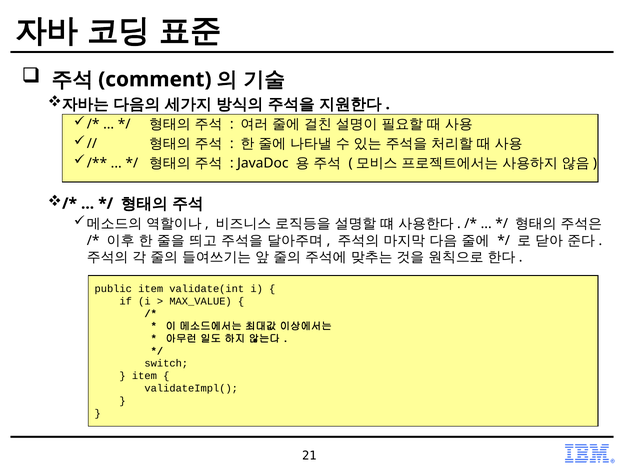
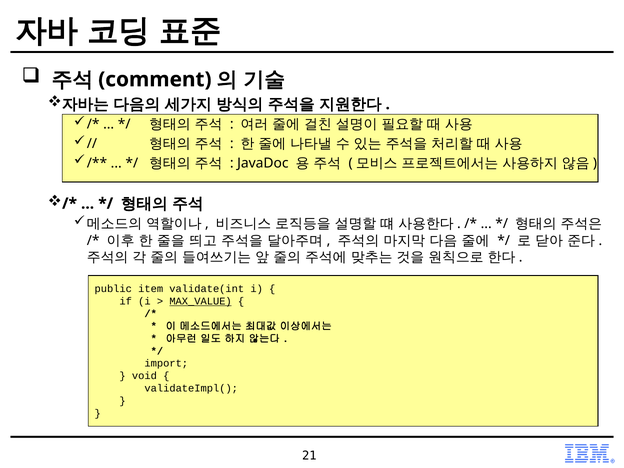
MAX_VALUE underline: none -> present (201, 301)
switch: switch -> import (166, 364)
item: item -> void (144, 376)
